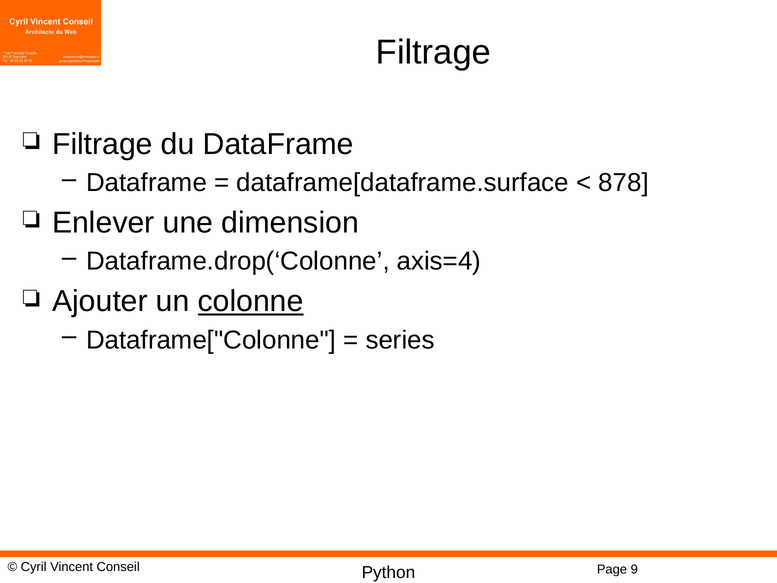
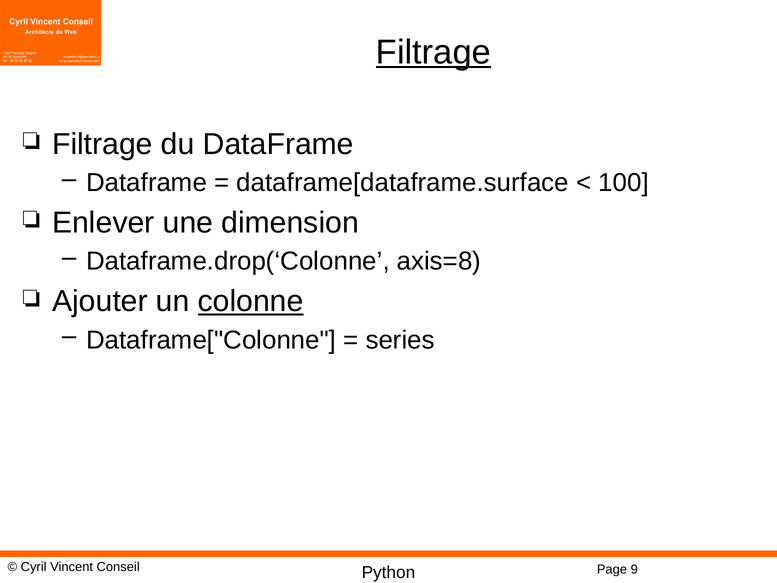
Filtrage underline: none -> present (433, 52)
878: 878 -> 100 (624, 183)
axis=4: axis=4 -> axis=8 (439, 261)
